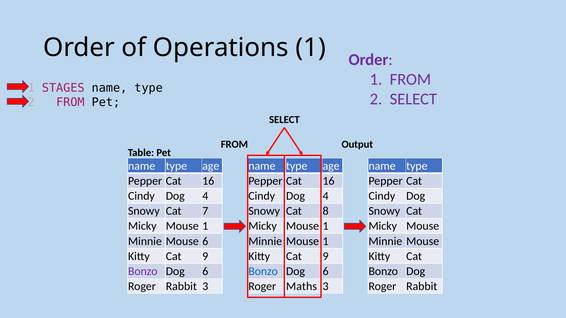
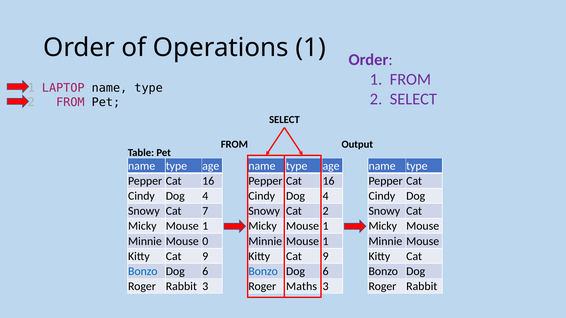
STAGES: STAGES -> LAPTOP (63, 88)
Cat 8: 8 -> 2 (326, 211)
Mouse 6: 6 -> 0 (205, 241)
Bonzo colour: purple -> blue (143, 271)
